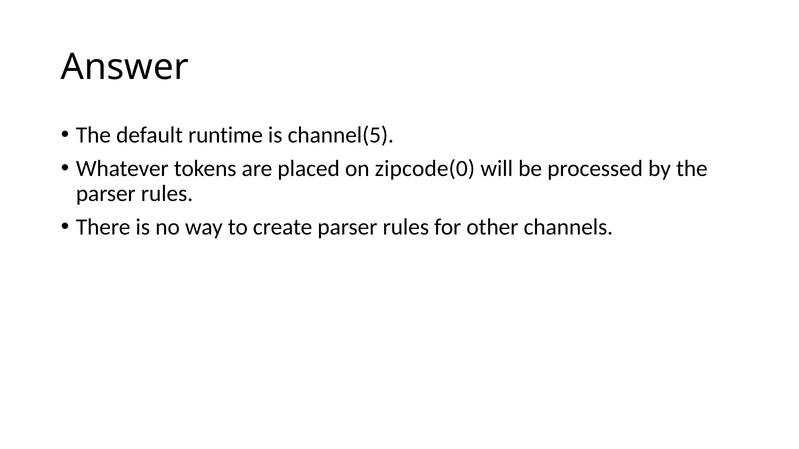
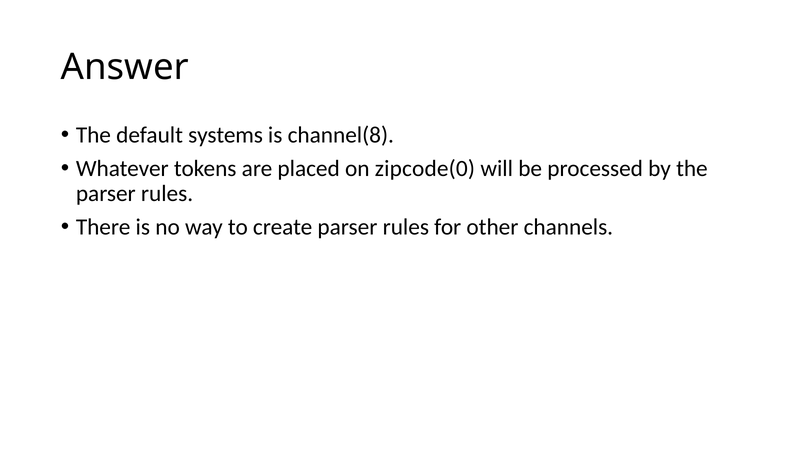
runtime: runtime -> systems (226, 135)
channel(5: channel(5 -> channel(8 (341, 135)
